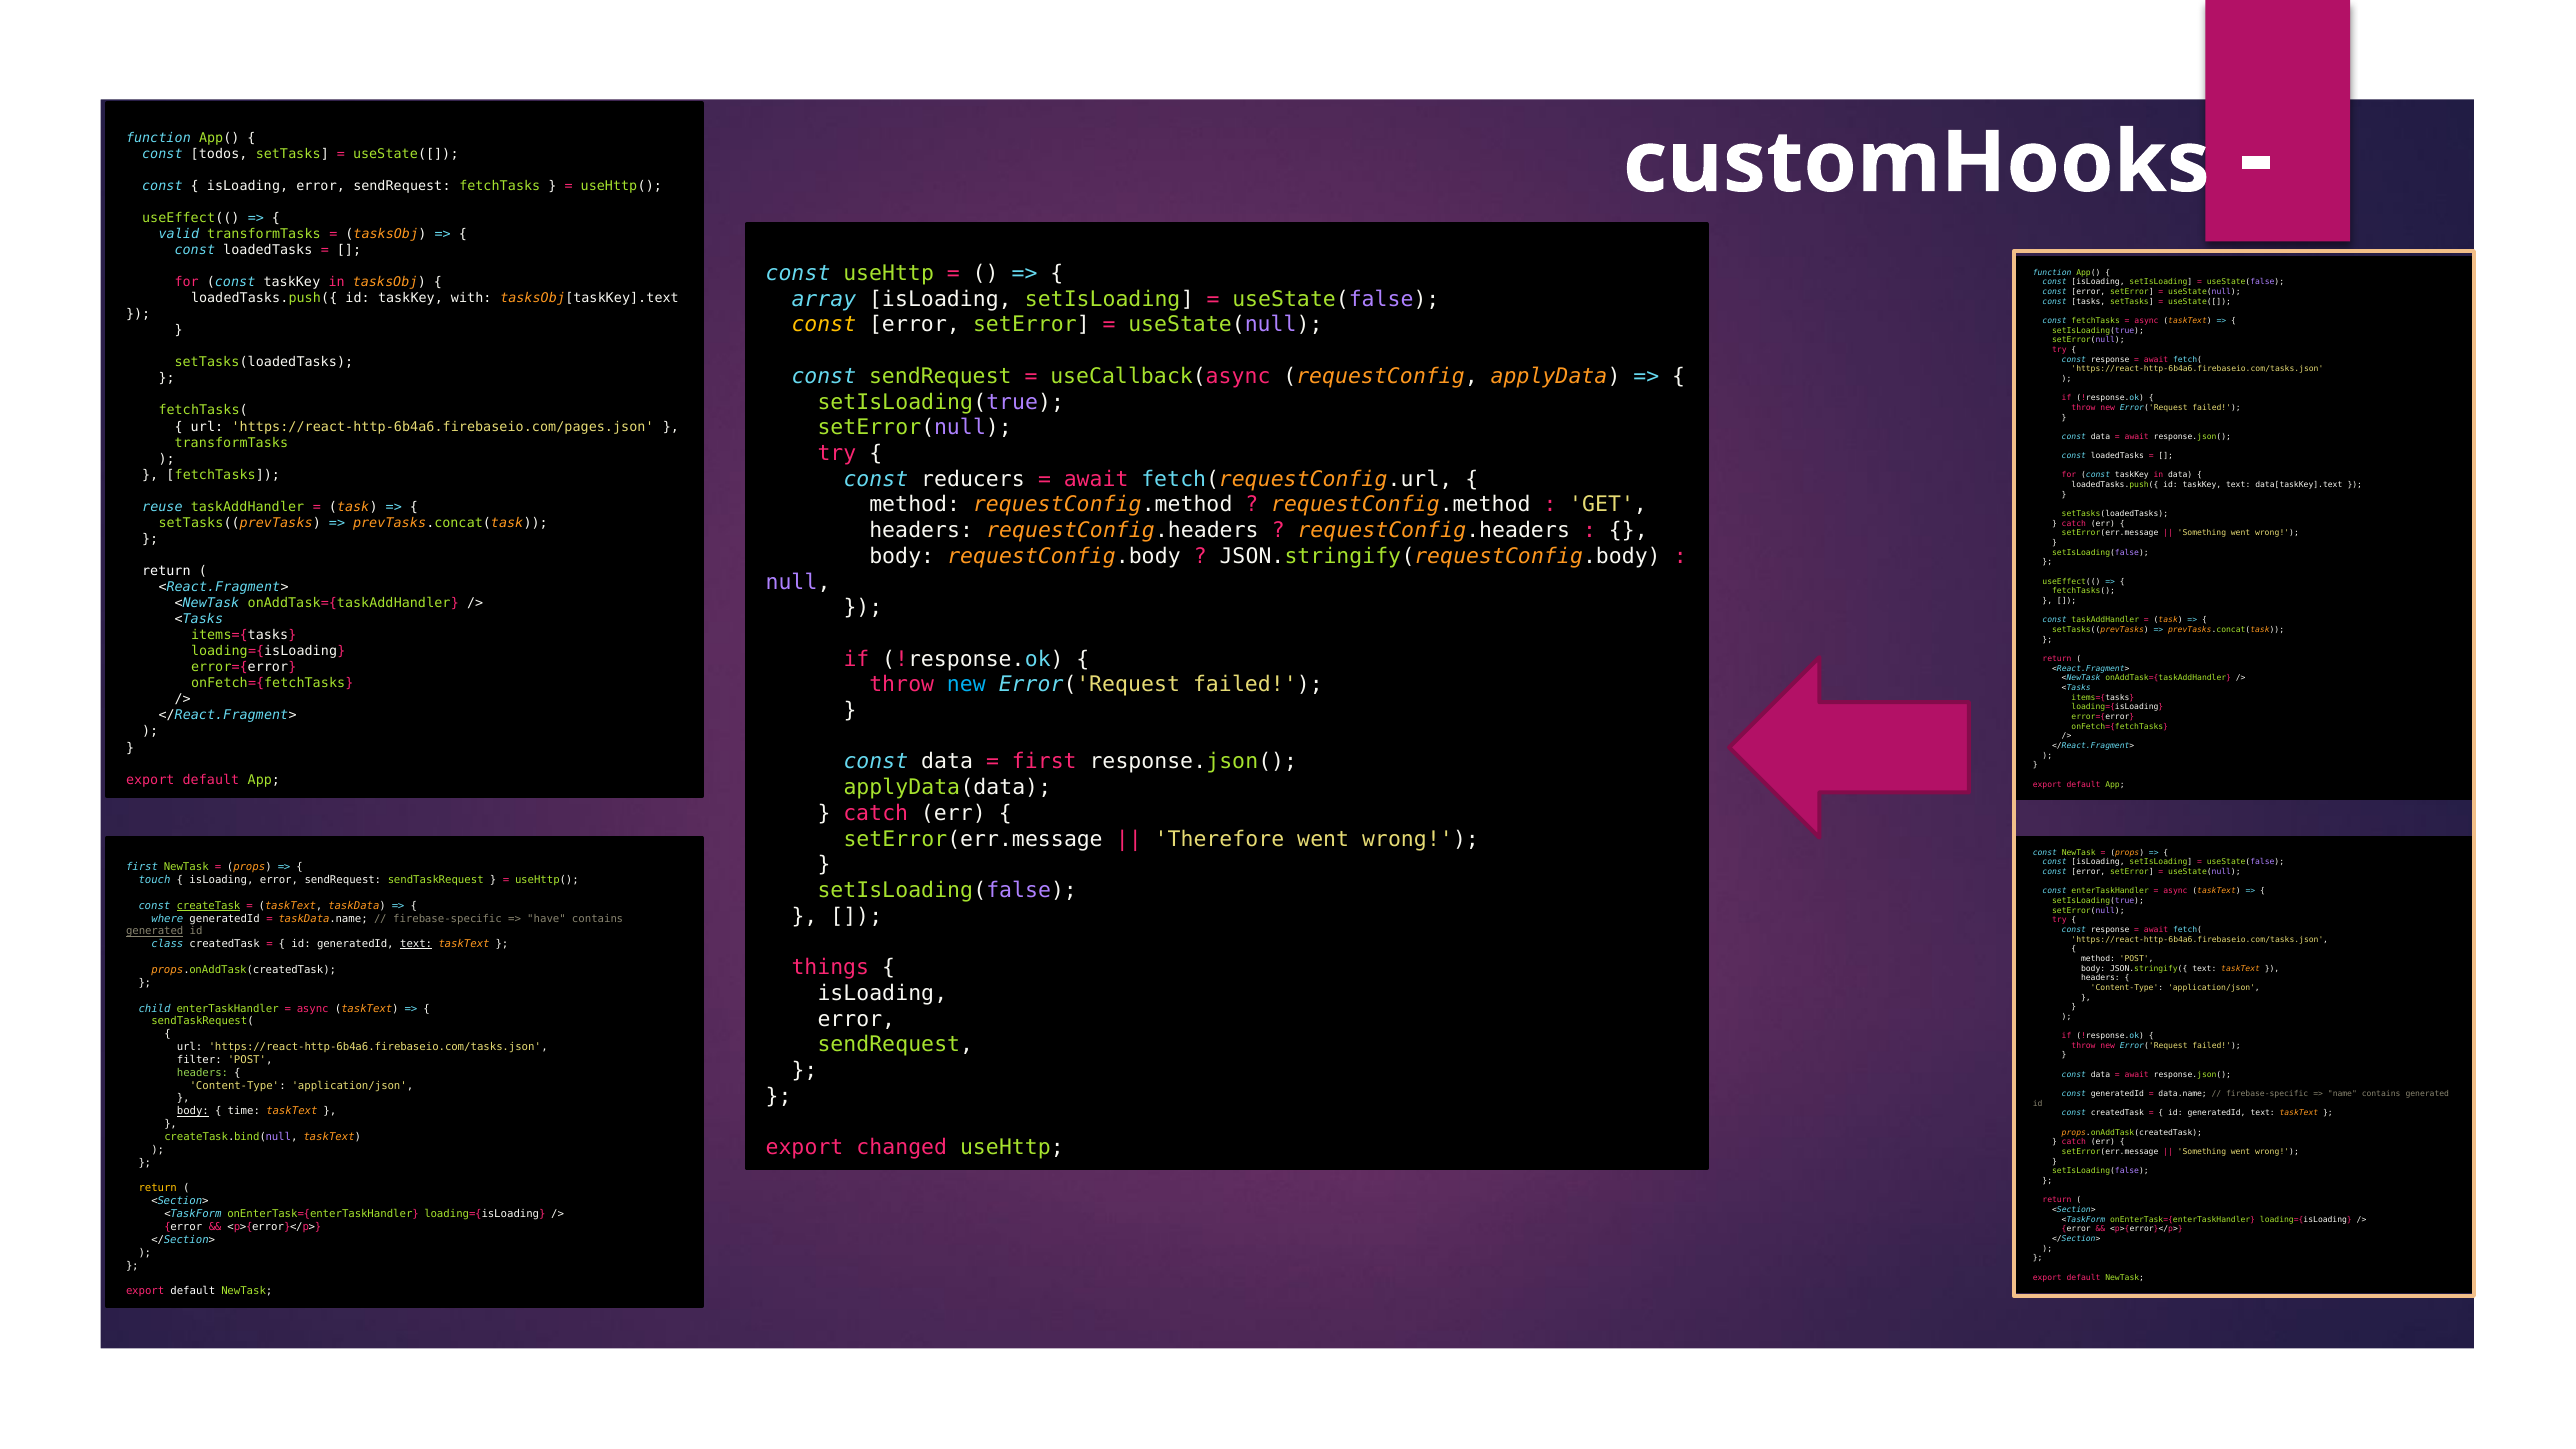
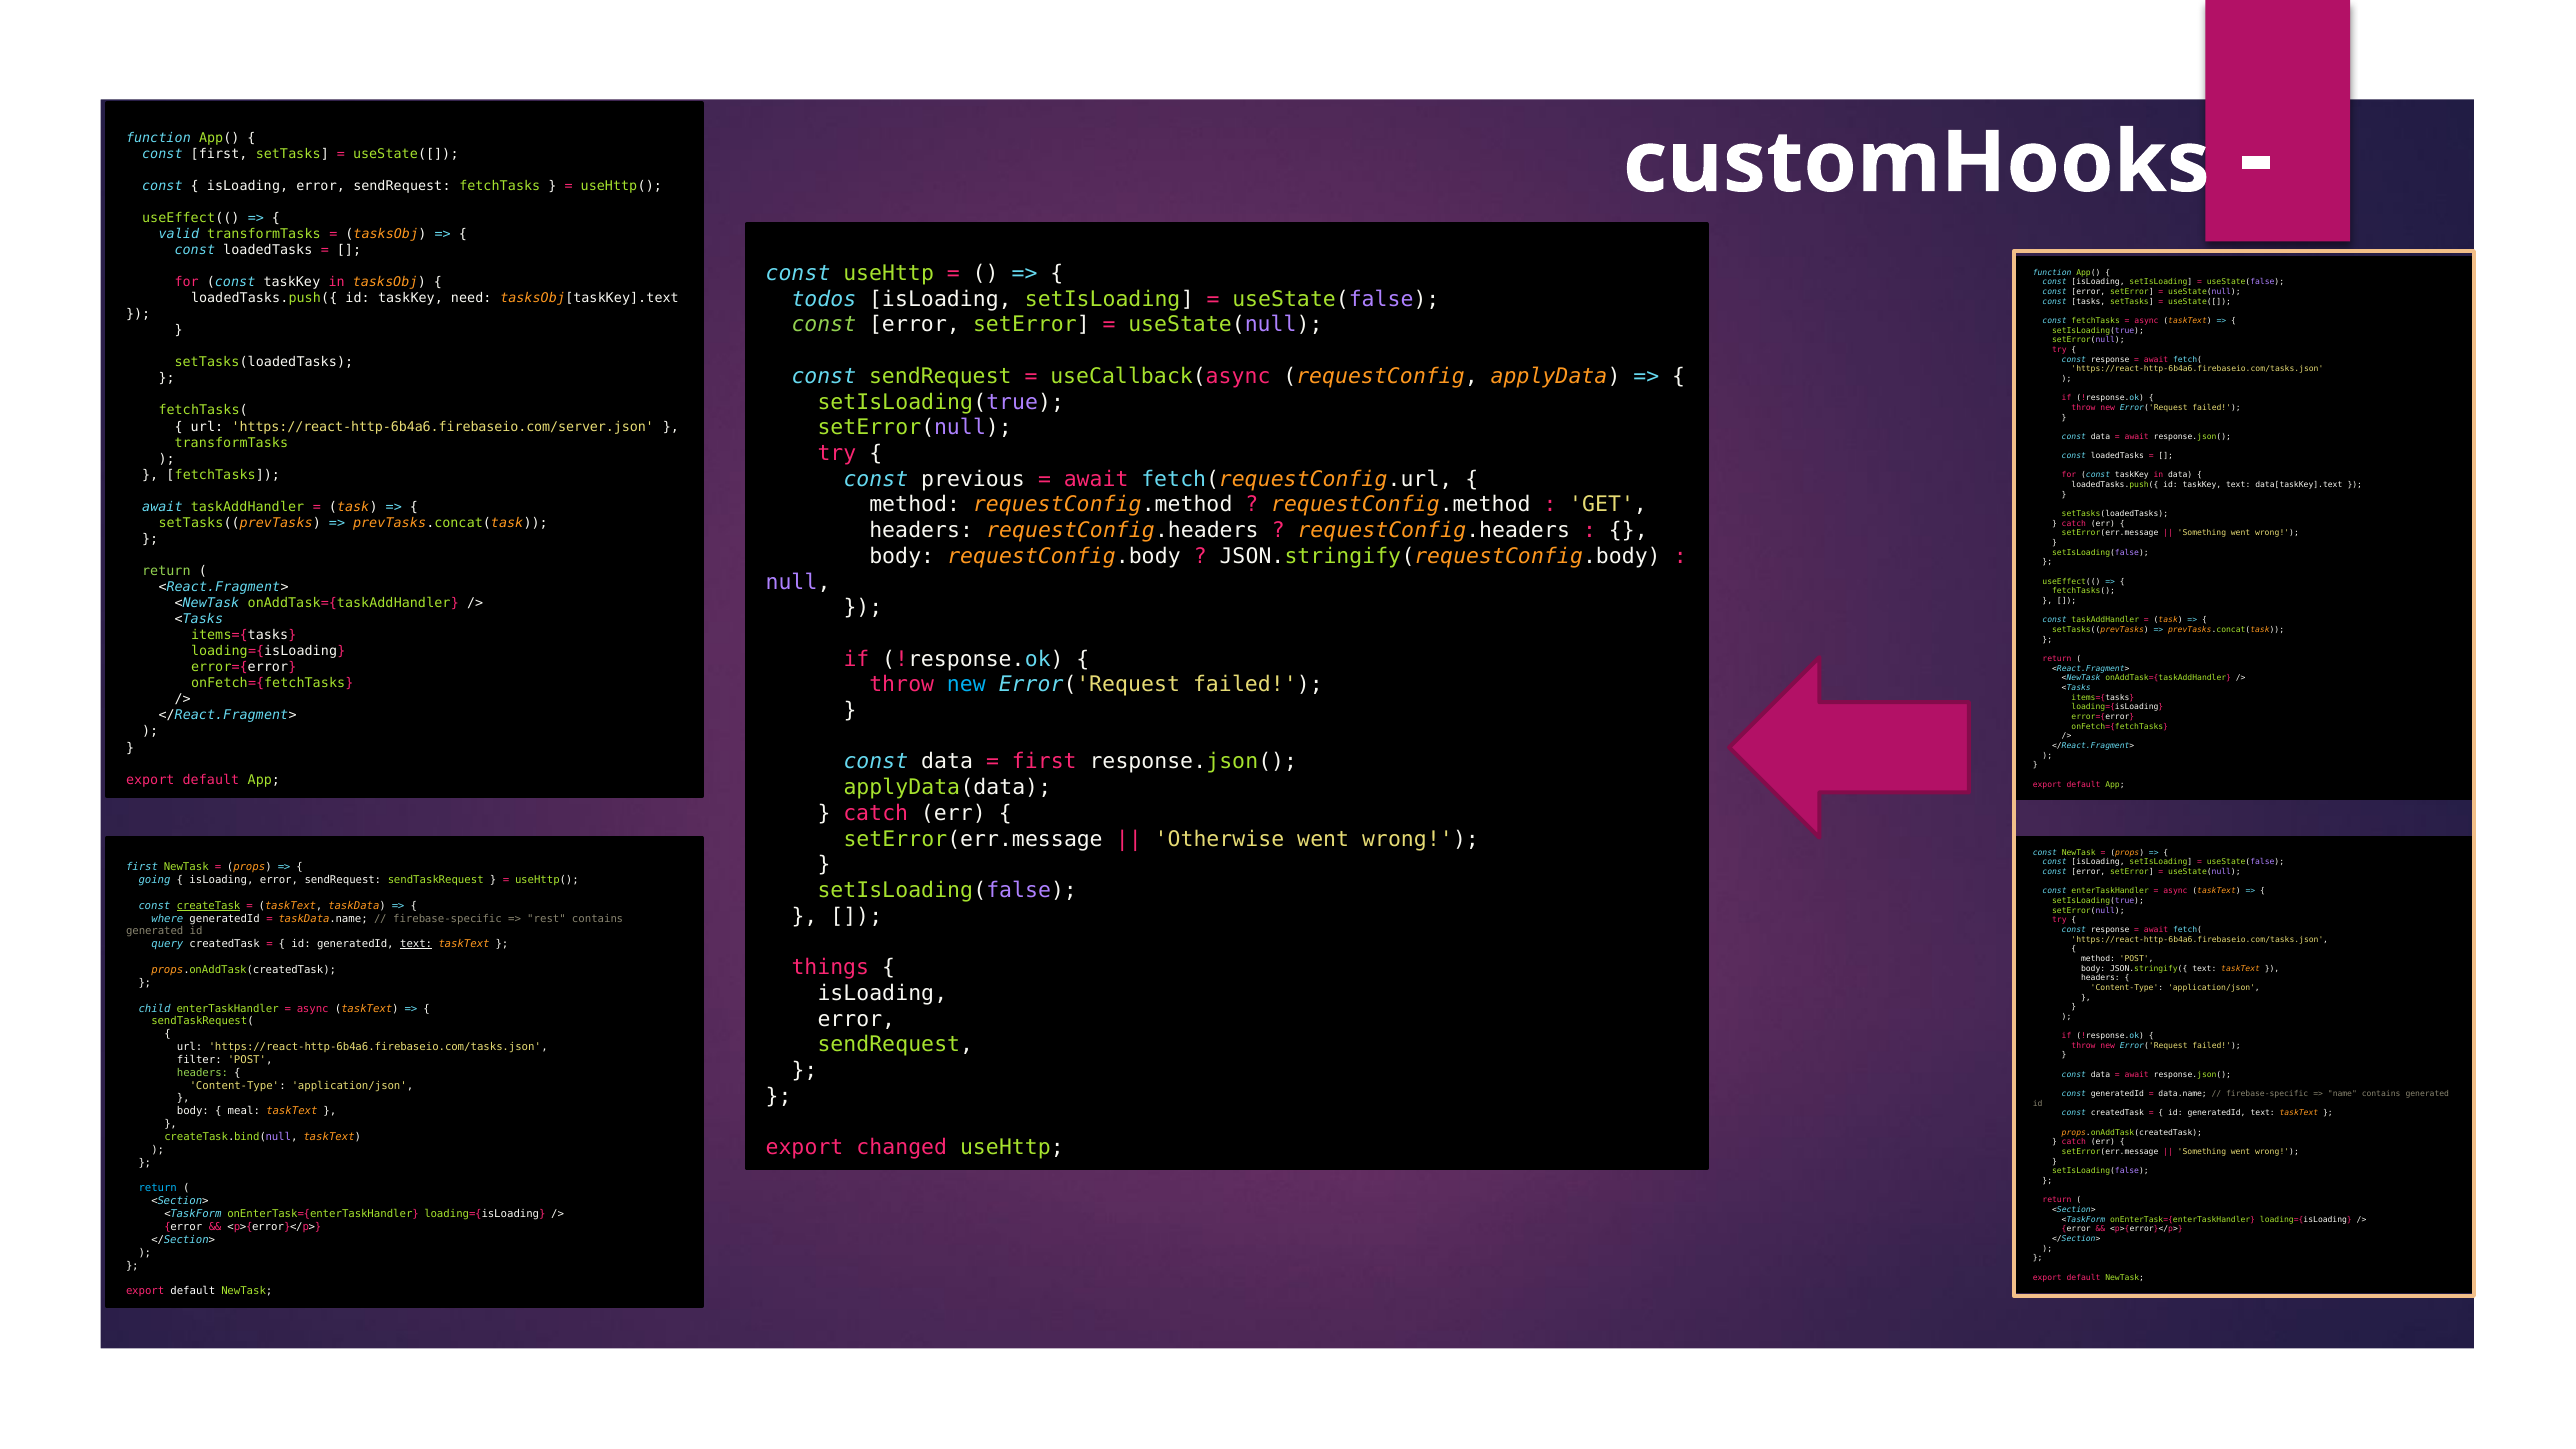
const todos: todos -> first (219, 154)
array: array -> todos (824, 299)
with: with -> need (471, 298)
const colour: yellow -> light green (824, 325)
https://react-http-6b4a6.firebaseio.com/pages.json: https://react-http-6b4a6.firebaseio.com/pages.json -> https://react-http-6b4a6.firebaseio.com/server.json (443, 427)
reducers: reducers -> previous (973, 479)
reuse: reuse -> await (162, 507)
return colour: white -> light green (166, 571)
Therefore: Therefore -> Otherwise (1219, 839)
touch: touch -> going (155, 880)
have: have -> rest (547, 918)
generated underline: present -> none (155, 931)
class: class -> query (167, 944)
body underline: present -> none (193, 1111)
time: time -> meal (244, 1111)
return colour: yellow -> light blue (158, 1188)
